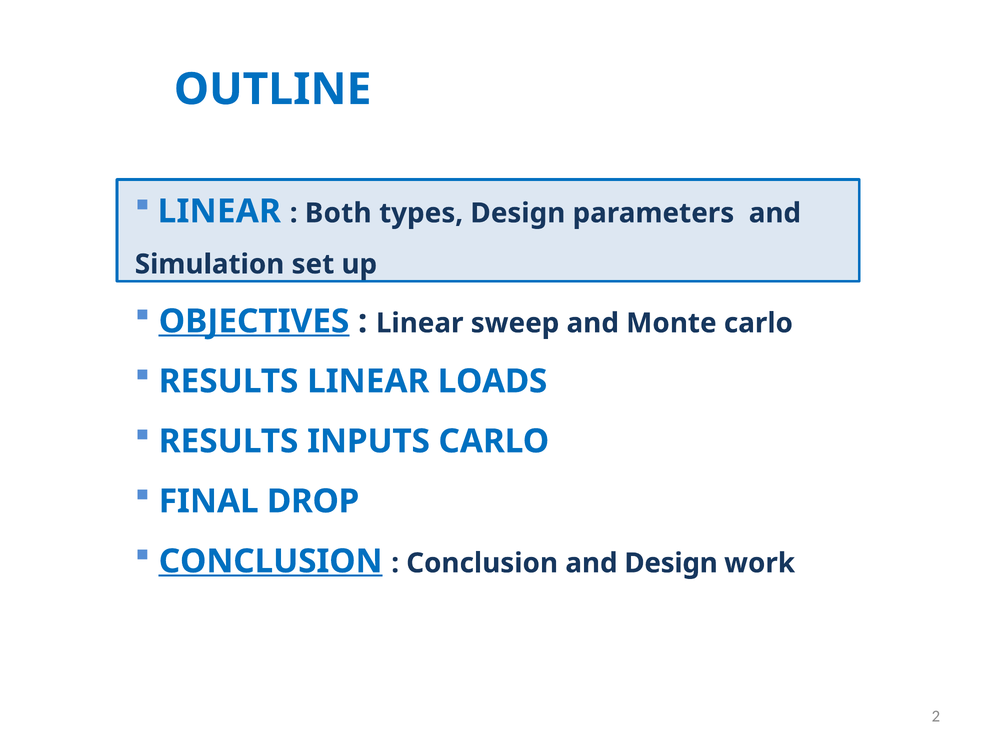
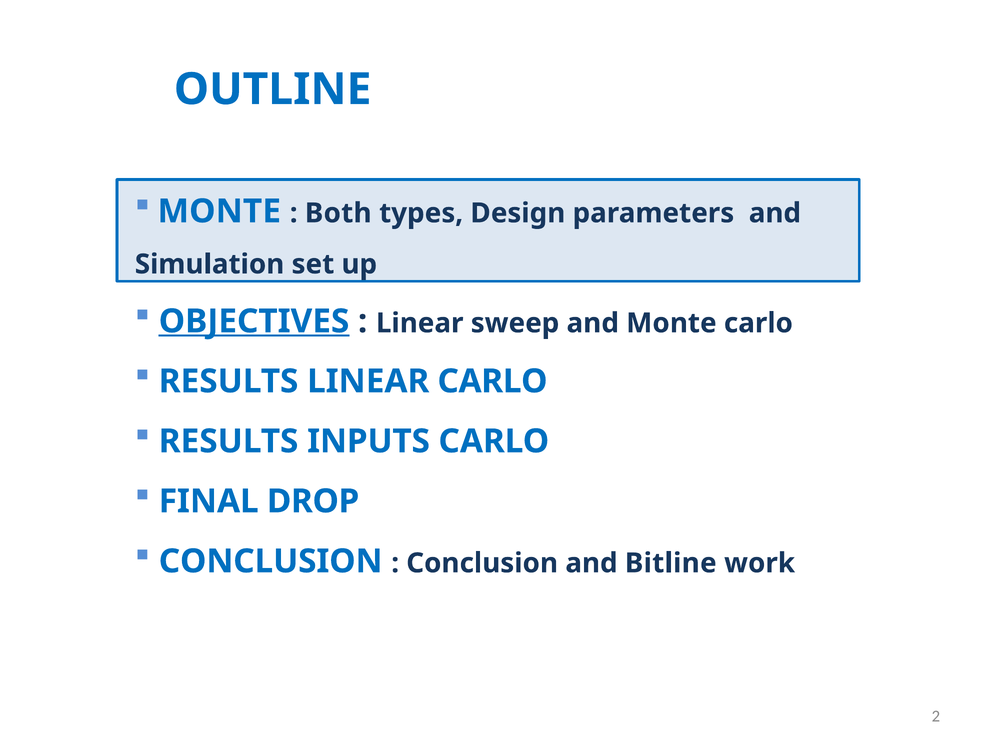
LINEAR: LINEAR -> MONTE (219, 211)
LINEAR LOADS: LOADS -> CARLO (492, 381)
CONCLUSION underline: present -> none (271, 561)
and Design: Design -> Bitline (671, 563)
